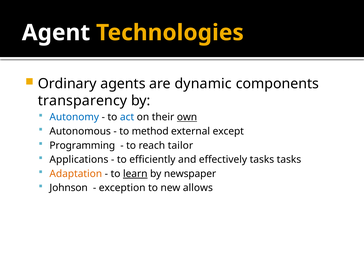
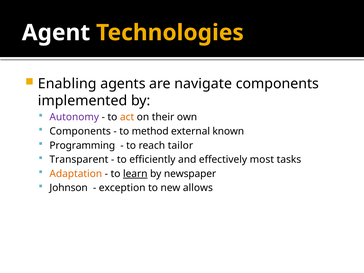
Ordinary: Ordinary -> Enabling (67, 84)
dynamic: dynamic -> navigate (203, 84)
transparency: transparency -> implemented (83, 101)
Autonomy colour: blue -> purple (74, 117)
act colour: blue -> orange (127, 117)
own underline: present -> none (187, 117)
Autonomous: Autonomous -> Components (80, 131)
except: except -> known (228, 131)
Applications: Applications -> Transparent (79, 160)
effectively tasks: tasks -> most (262, 160)
